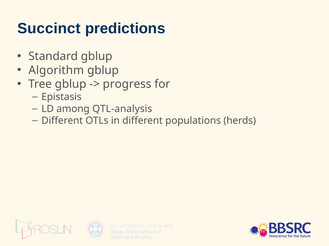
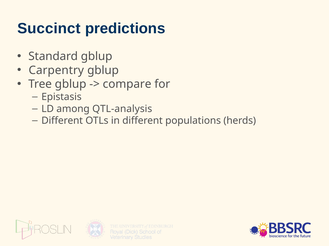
Algorithm: Algorithm -> Carpentry (56, 70)
progress: progress -> compare (127, 84)
